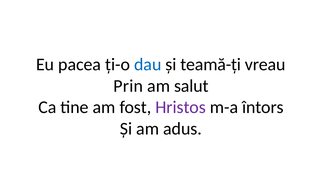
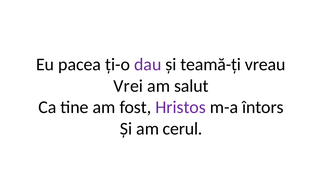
dau colour: blue -> purple (148, 64)
Prin: Prin -> Vrei (128, 86)
adus: adus -> cerul (183, 129)
